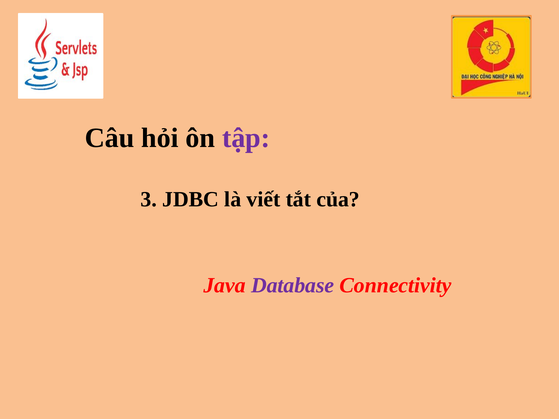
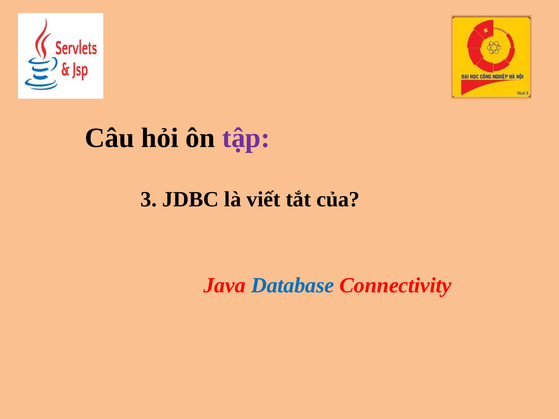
Database colour: purple -> blue (293, 285)
